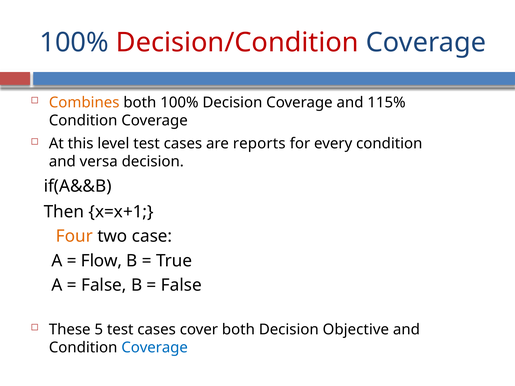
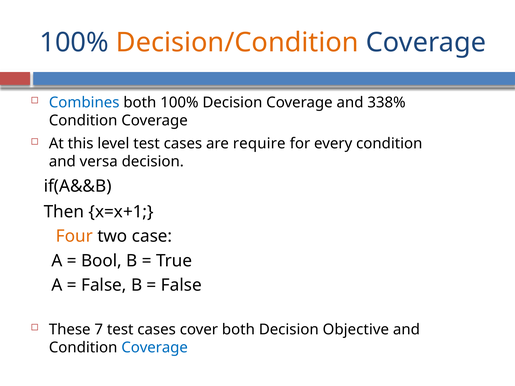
Decision/Condition colour: red -> orange (237, 43)
Combines colour: orange -> blue (84, 103)
115%: 115% -> 338% (386, 103)
reports: reports -> require (259, 144)
Flow: Flow -> Bool (101, 261)
5: 5 -> 7 (99, 330)
